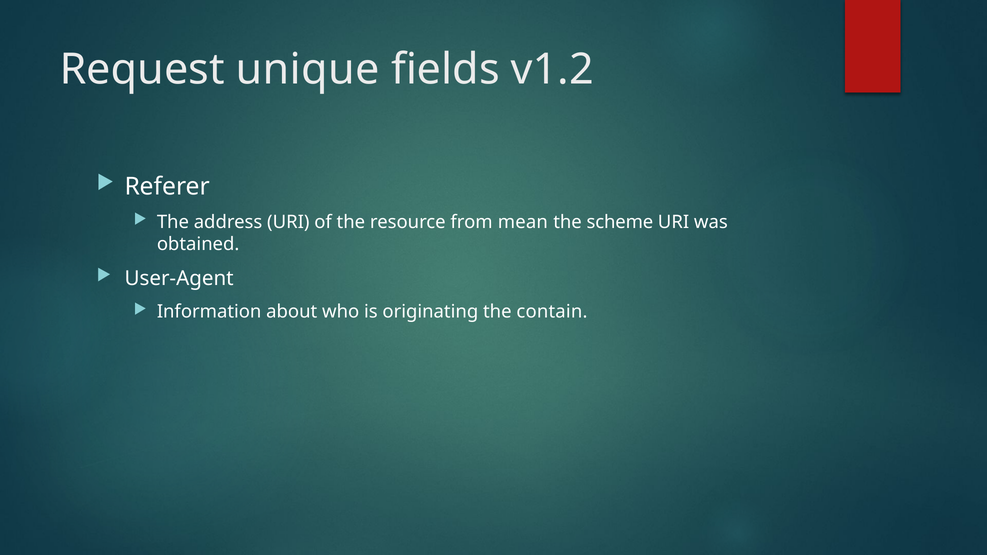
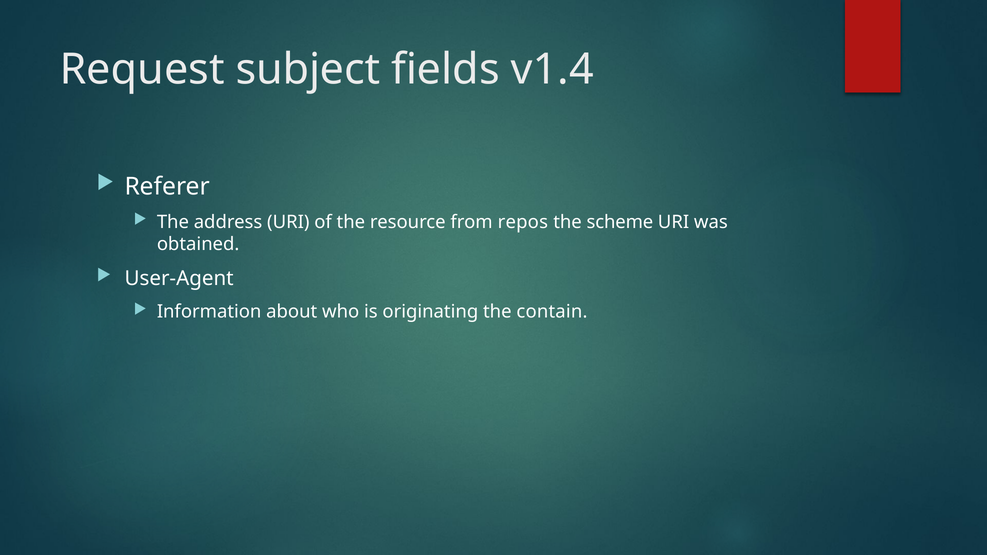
unique: unique -> subject (308, 69)
v1.2: v1.2 -> v1.4 (552, 69)
mean: mean -> repos (523, 222)
